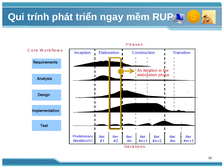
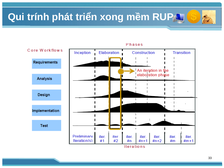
ngay: ngay -> xong (112, 17)
